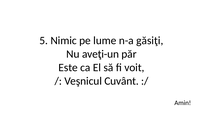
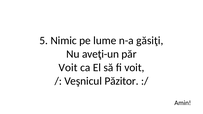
Este: Este -> Voit (68, 68)
Cuvânt: Cuvânt -> Păzitor (122, 81)
